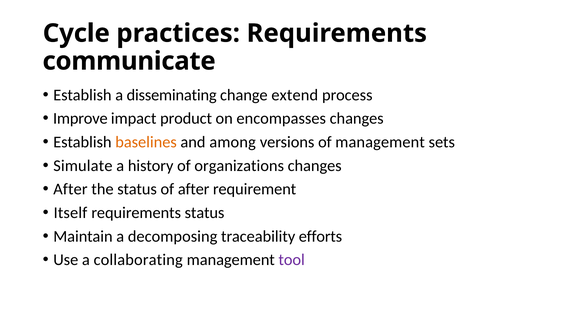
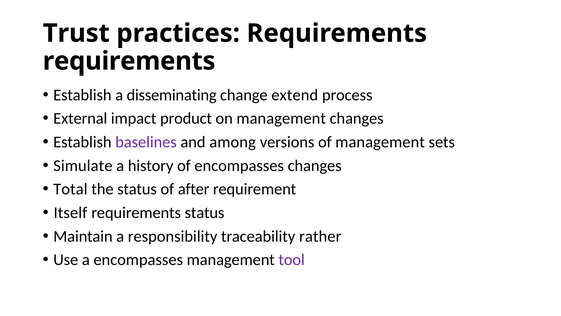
Cycle: Cycle -> Trust (76, 33)
communicate: communicate -> requirements (129, 61)
Improve: Improve -> External (80, 118)
on encompasses: encompasses -> management (281, 118)
baselines colour: orange -> purple (146, 142)
of organizations: organizations -> encompasses (239, 165)
After: After -> Total (70, 189)
decomposing: decomposing -> responsibility (173, 236)
efforts: efforts -> rather (320, 236)
a collaborating: collaborating -> encompasses (138, 260)
